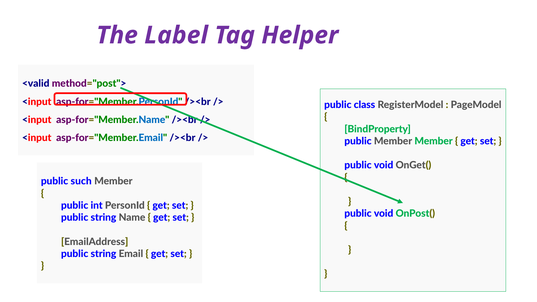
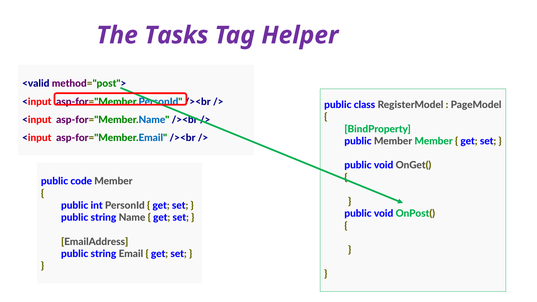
Label: Label -> Tasks (176, 35)
such: such -> code (81, 181)
